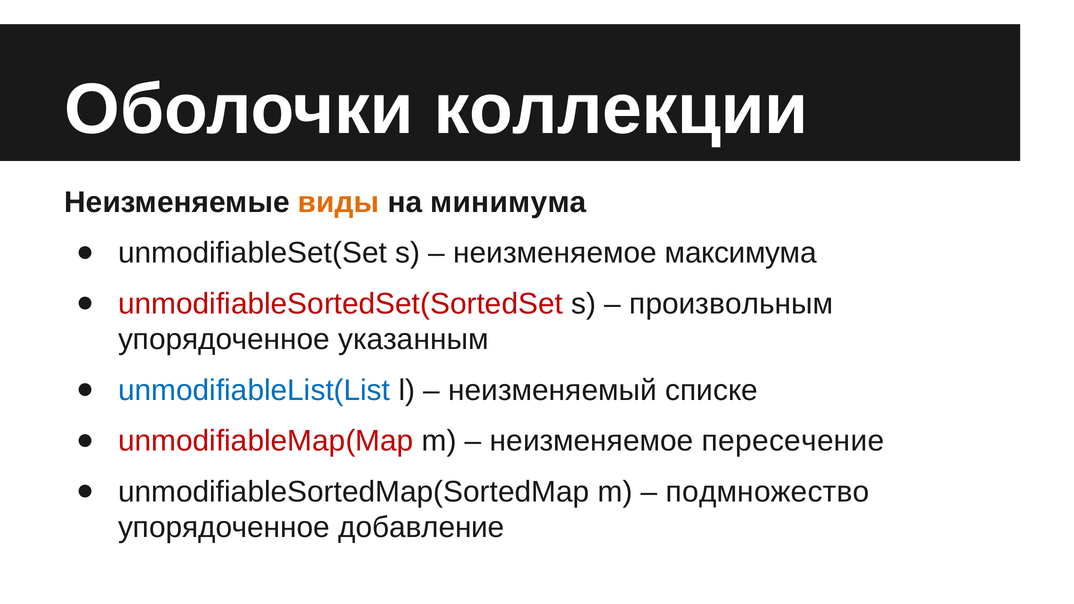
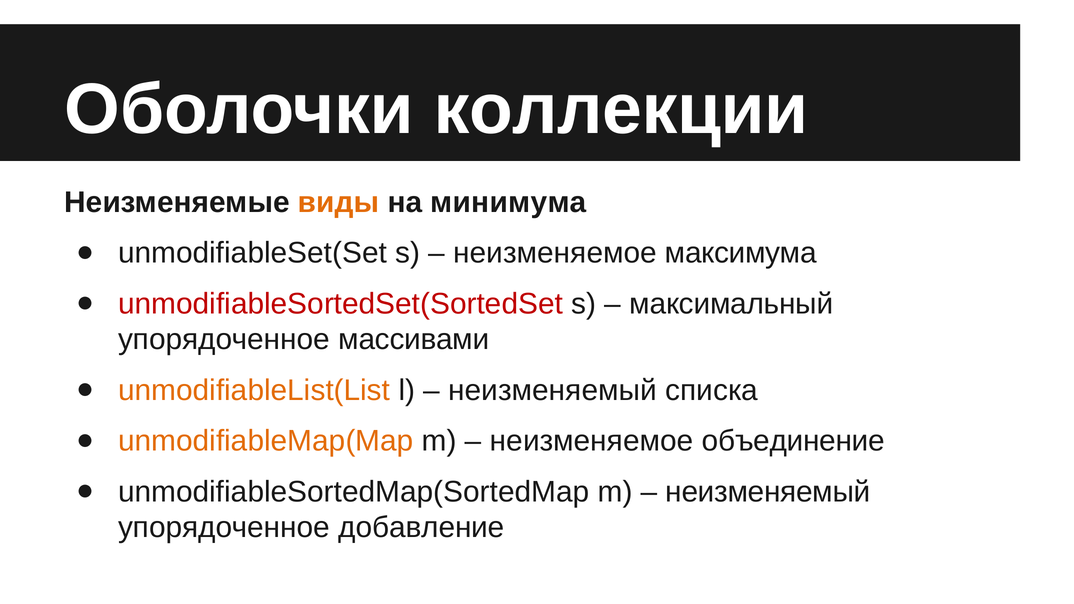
произвольным: произвольным -> максимальный (731, 304)
указанным: указанным -> массивами (414, 340)
unmodifiableList(List colour: blue -> orange (254, 390)
списке: списке -> списка (712, 390)
unmodifiableMap(Map colour: red -> orange (266, 441)
пересечение: пересечение -> объединение (793, 441)
подмножество: подмножество -> неизменяемый (768, 492)
